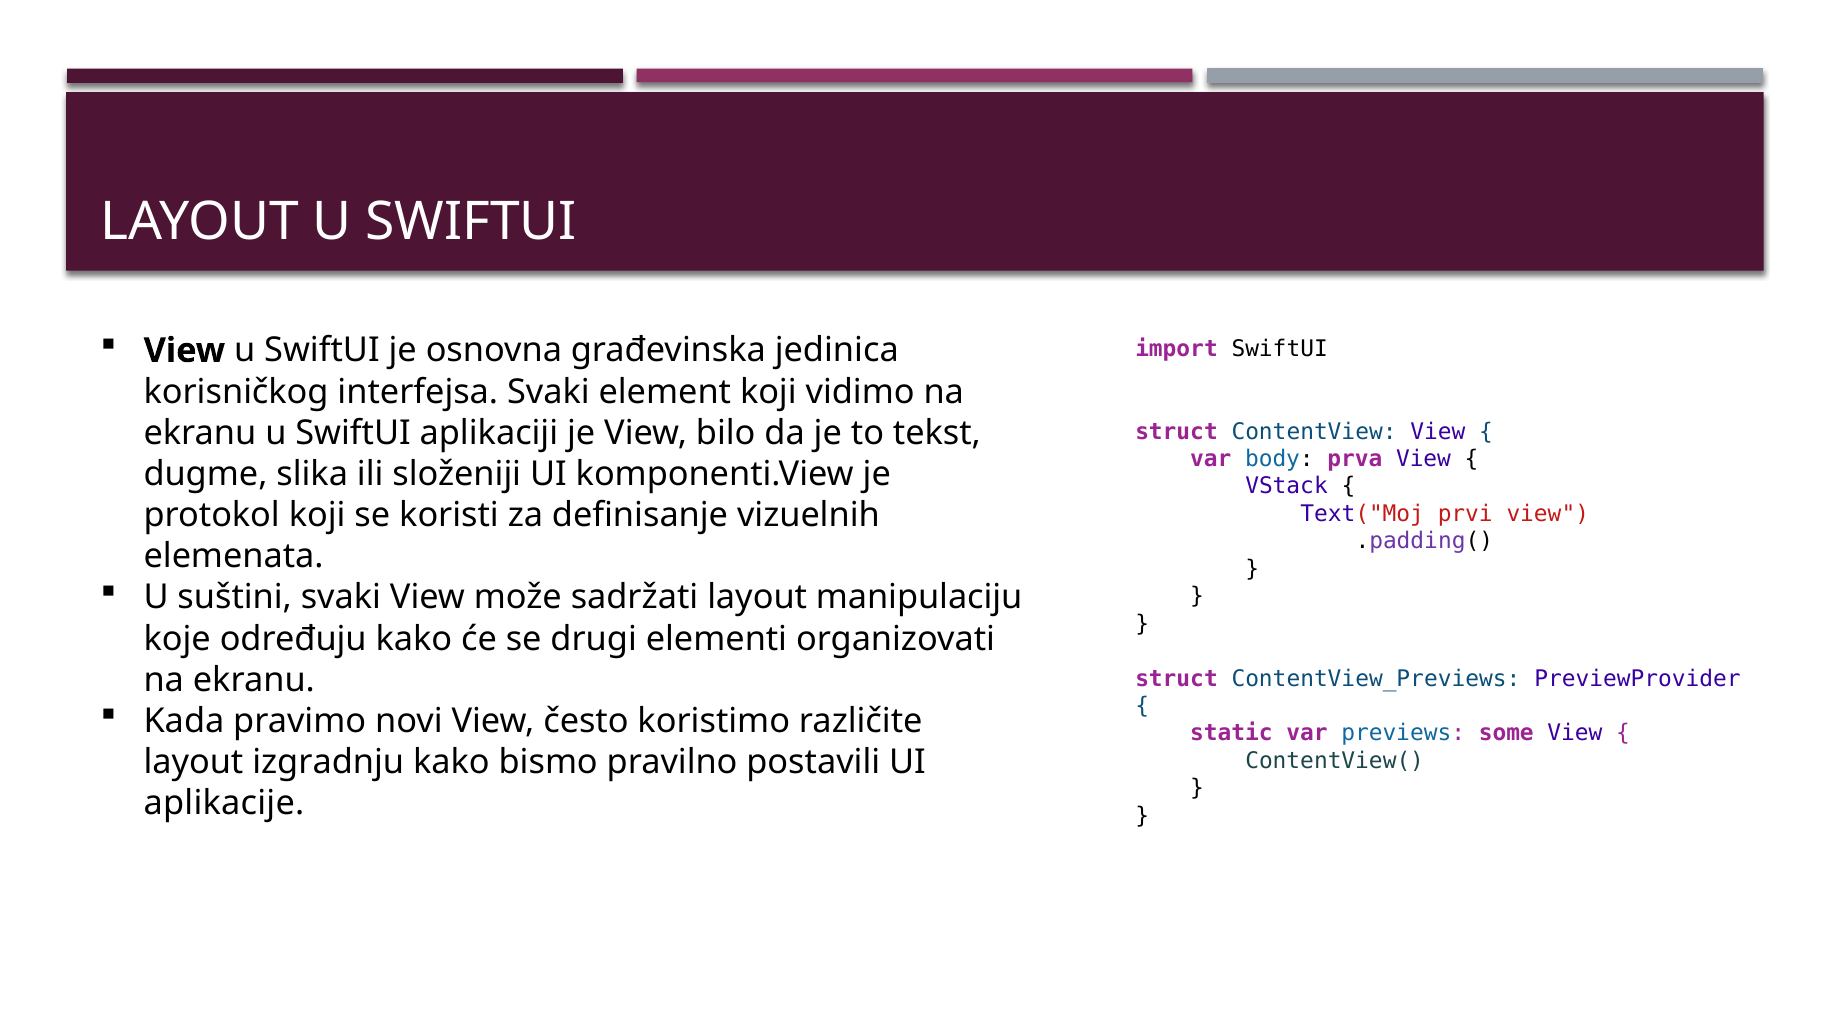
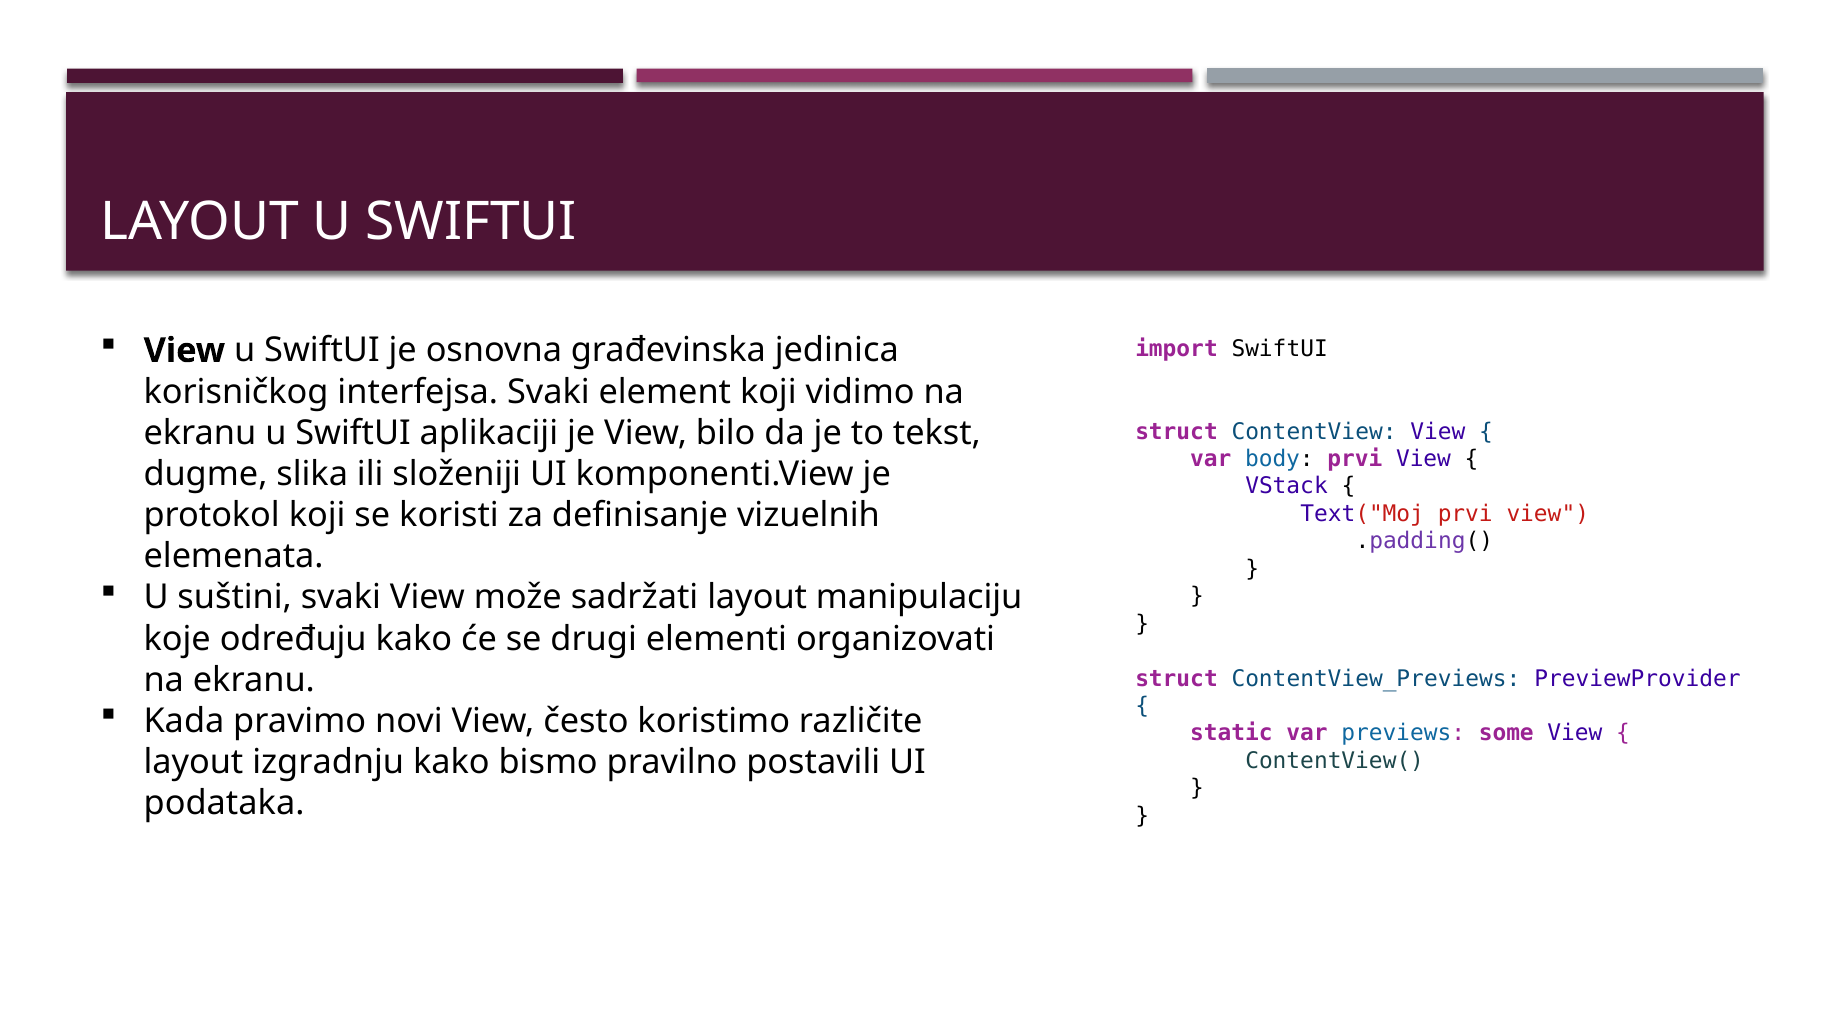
body prva: prva -> prvi (1355, 459)
aplikacije: aplikacije -> podataka (224, 804)
